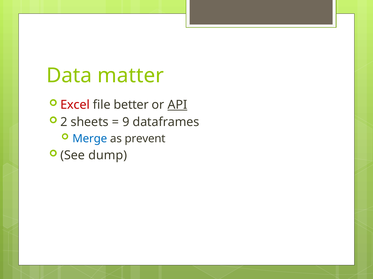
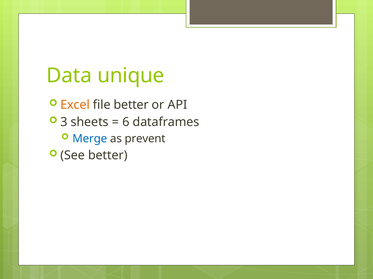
matter: matter -> unique (131, 76)
Excel colour: red -> orange (75, 105)
API underline: present -> none (177, 105)
2: 2 -> 3 (64, 122)
9: 9 -> 6 (126, 122)
See dump: dump -> better (108, 156)
